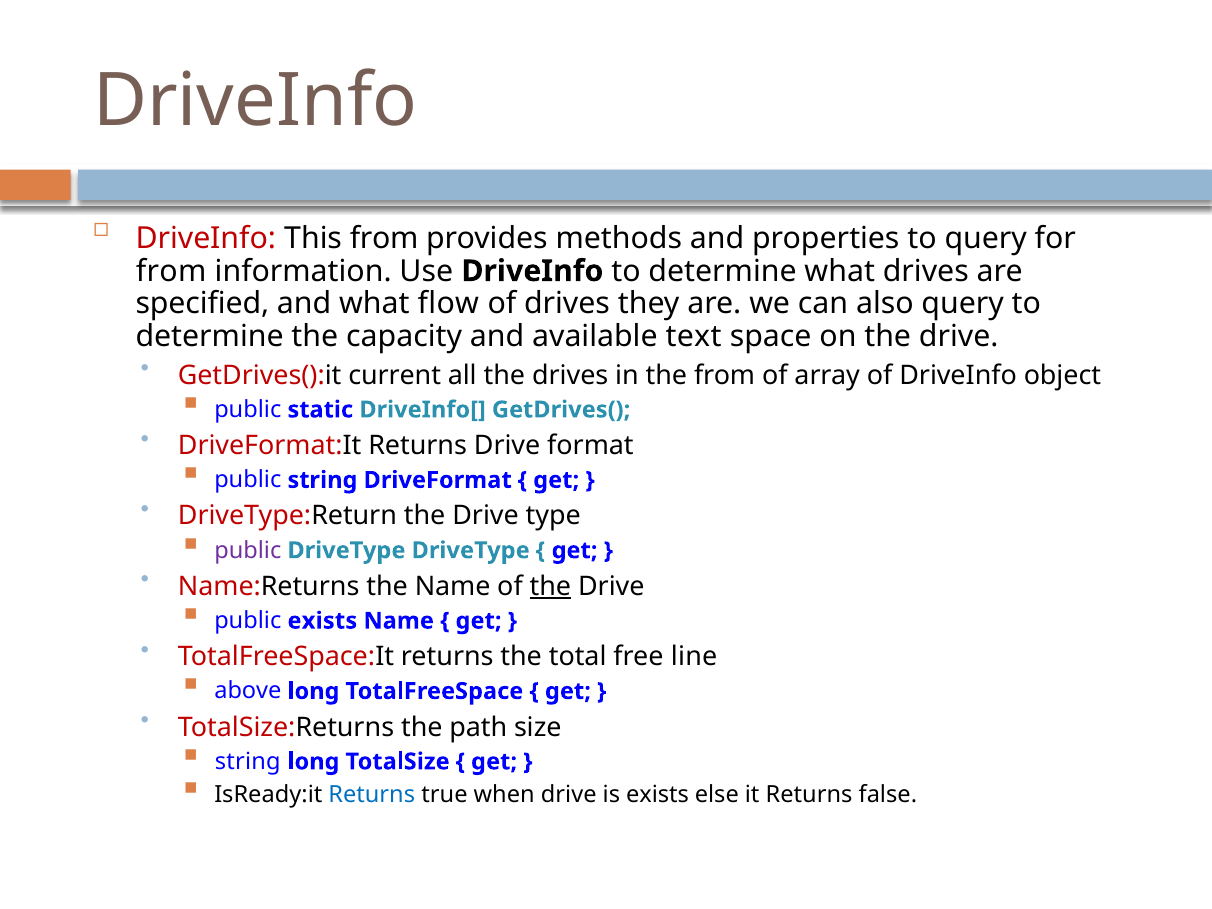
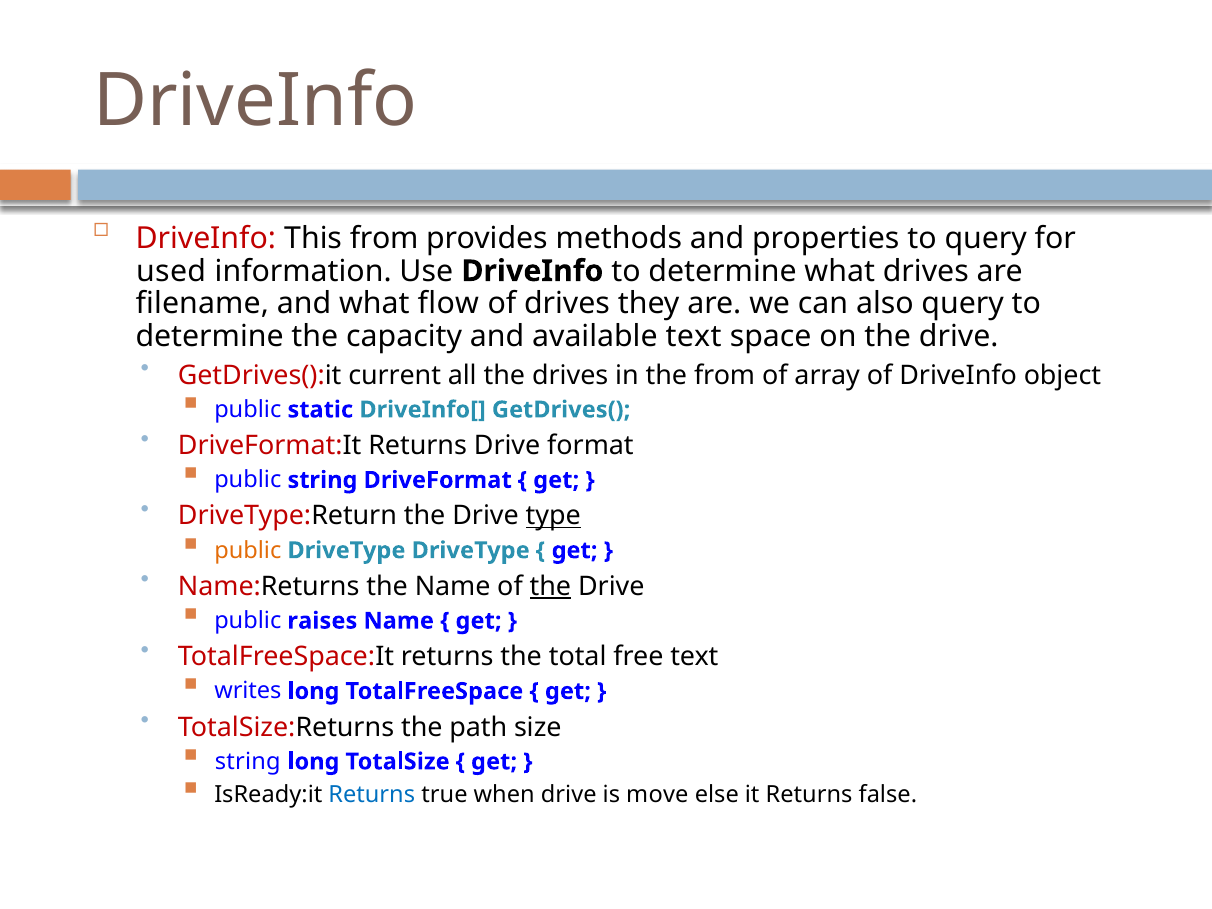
from: from -> used (171, 271)
specified: specified -> filename (202, 304)
type underline: none -> present (553, 516)
public colour: purple -> orange (248, 550)
public exists: exists -> raises (322, 621)
free line: line -> text (694, 657)
above: above -> writes (248, 691)
is exists: exists -> move (657, 795)
